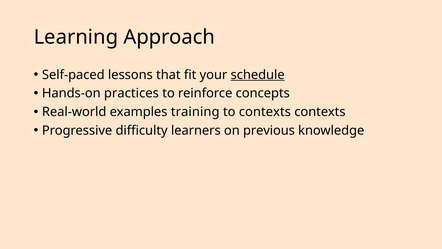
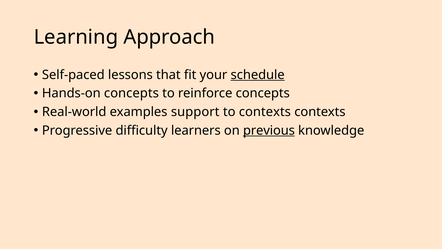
Hands-on practices: practices -> concepts (131, 93)
training: training -> support (195, 112)
previous underline: none -> present (269, 130)
